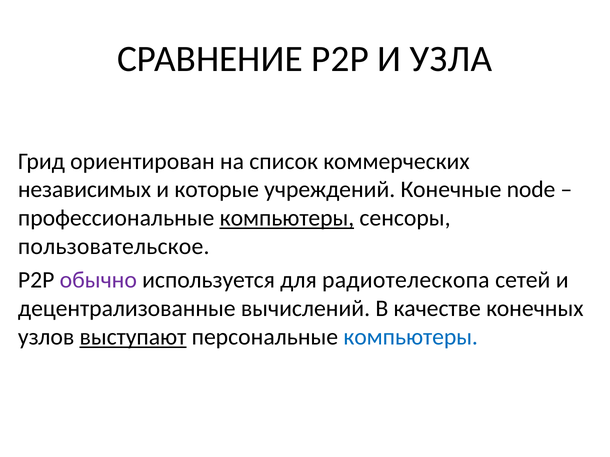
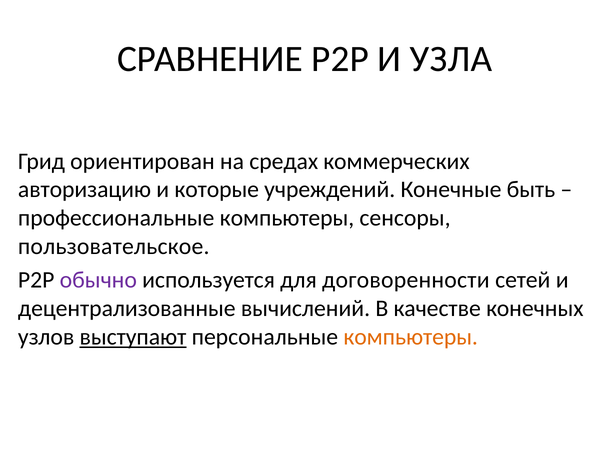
список: список -> средах (284, 161)
независимых: независимых -> авторизацию (84, 190)
node: node -> быть (531, 190)
компьютеры underline: present -> none (287, 218)
радиотелескопа: радиотелескопа -> договоренности (406, 280)
компьютеры colour: blue -> orange (411, 337)
